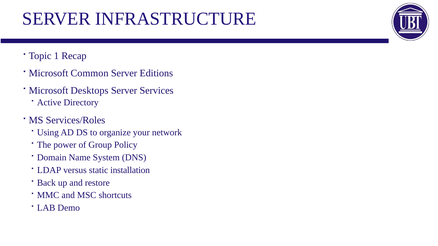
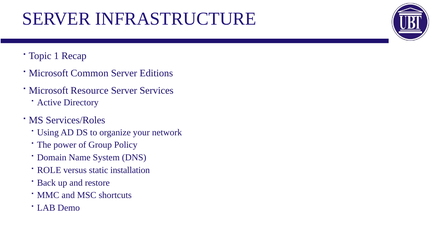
Desktops: Desktops -> Resource (90, 91)
LDAP: LDAP -> ROLE (49, 170)
